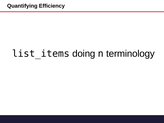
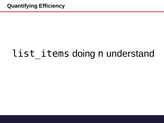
terminology: terminology -> understand (130, 54)
